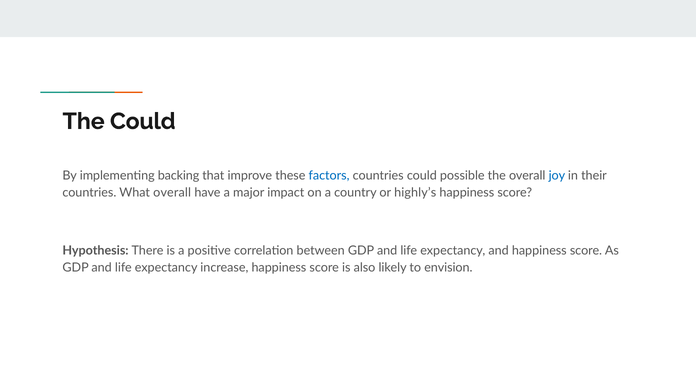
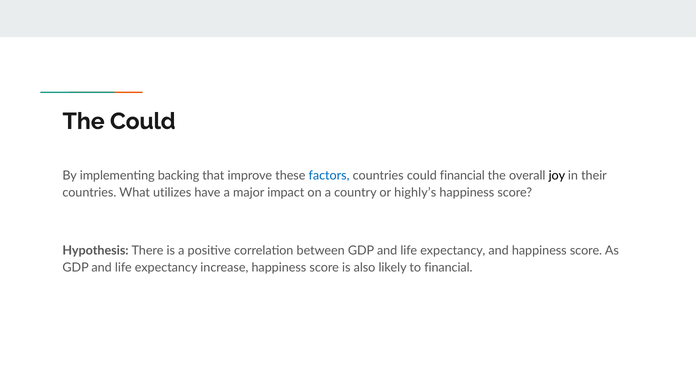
could possible: possible -> financial (462, 176)
joy colour: blue -> black (557, 176)
What overall: overall -> utilizes (172, 193)
to envision: envision -> financial (448, 268)
